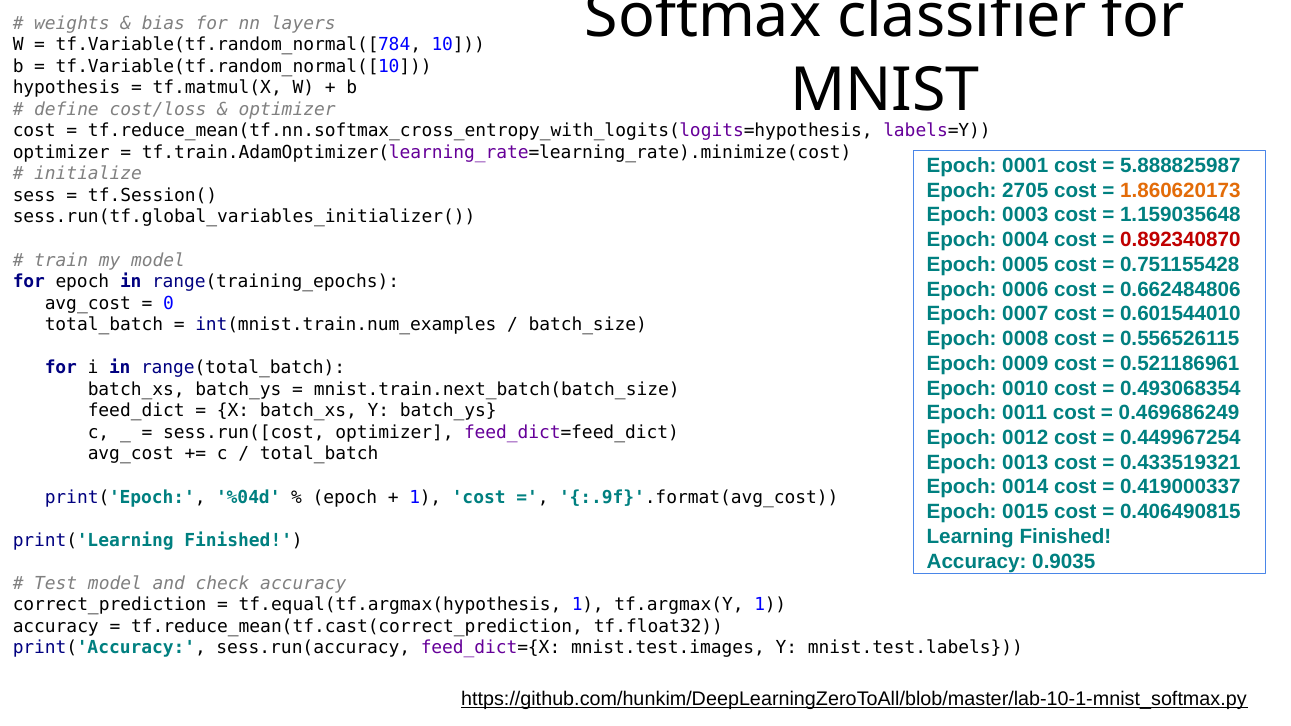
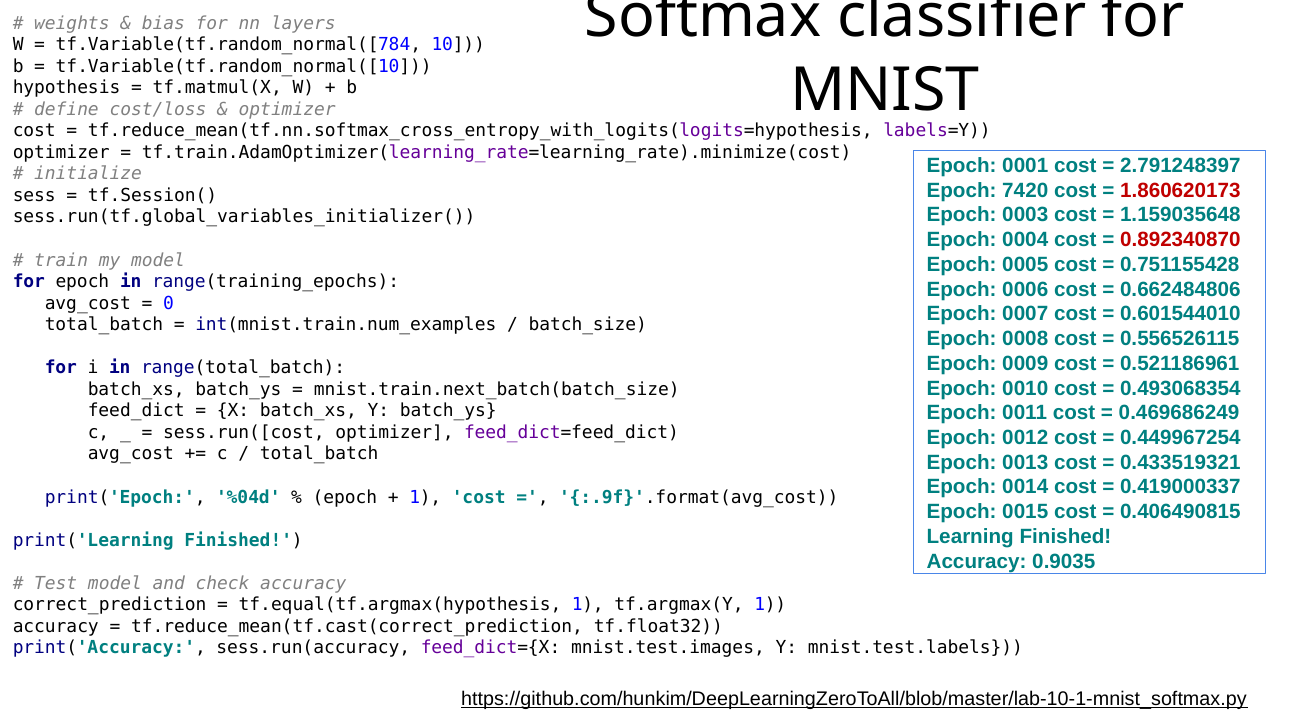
5.888825987: 5.888825987 -> 2.791248397 (1180, 166)
2705: 2705 -> 7420 (1025, 190)
1.860620173 colour: orange -> red (1180, 190)
